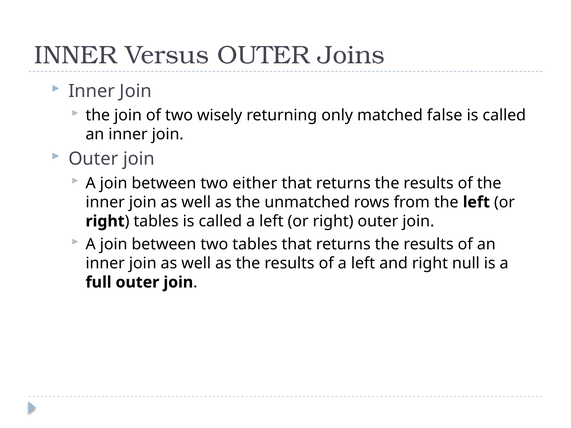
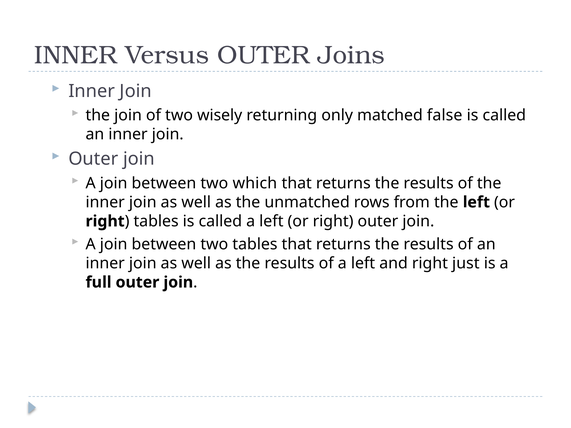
either: either -> which (255, 183)
null: null -> just (466, 263)
